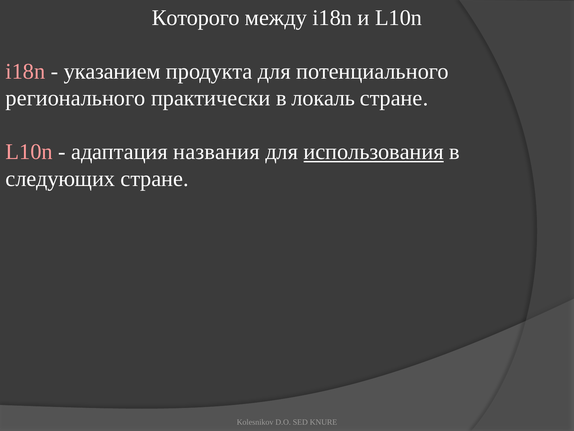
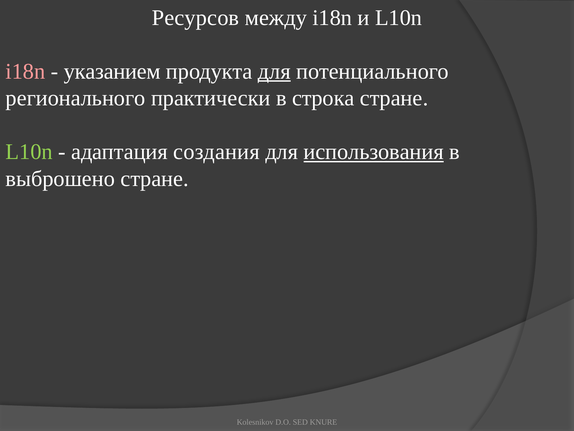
Которого: Которого -> Ресурсов (196, 18)
для underline: none -> present (274, 71)
локаль: локаль -> строка (323, 98)
L10n colour: pink -> light green (29, 152)
названия: названия -> создания (216, 152)
следующих: следующих -> выброшено (60, 179)
